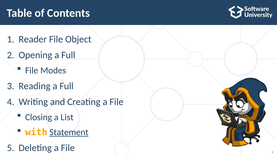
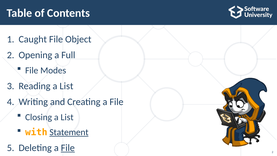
Reader: Reader -> Caught (33, 39)
Reading a Full: Full -> List (66, 86)
File underline: none -> present (68, 148)
